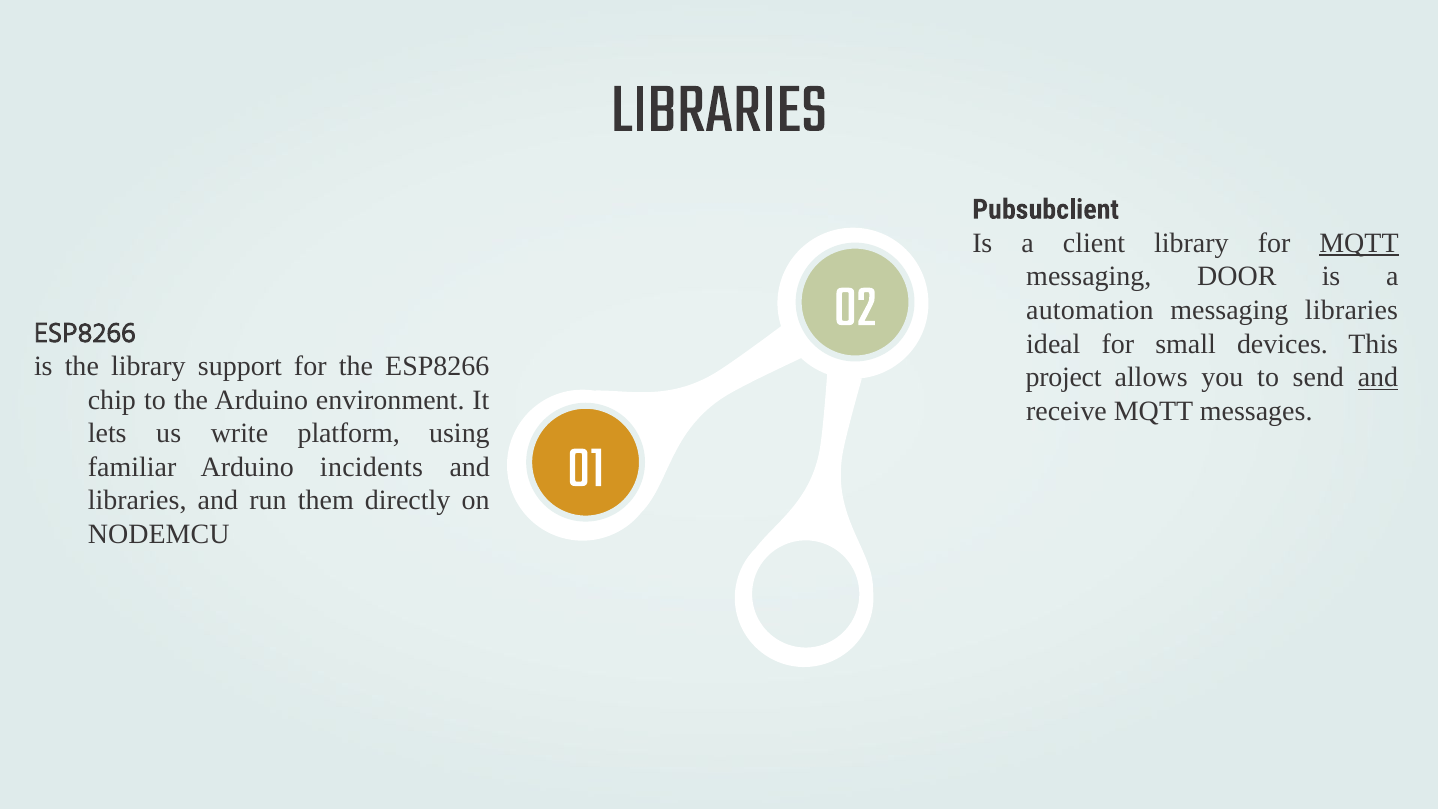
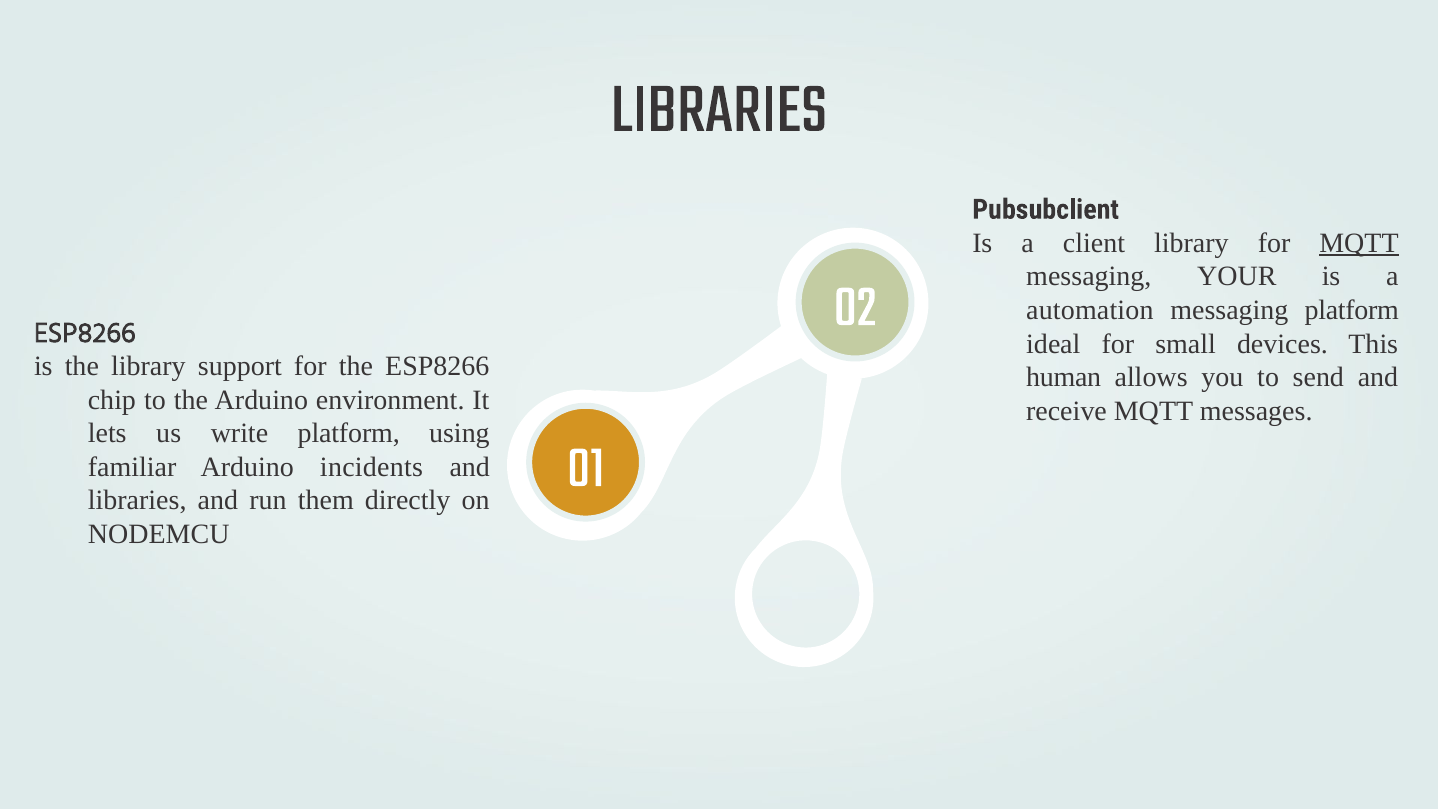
DOOR: DOOR -> YOUR (1237, 277)
messaging libraries: libraries -> platform (1352, 310)
project: project -> human (1064, 377)
and underline: present -> none (1378, 377)
